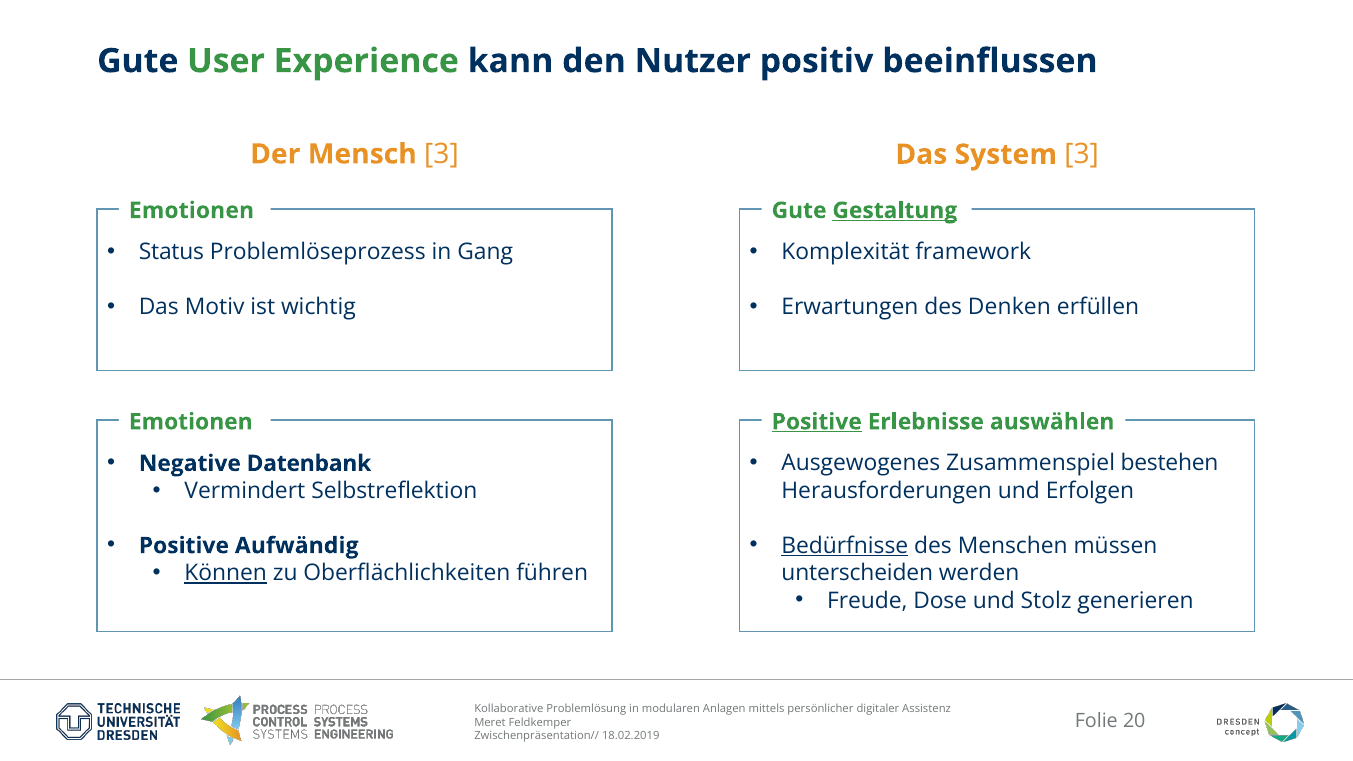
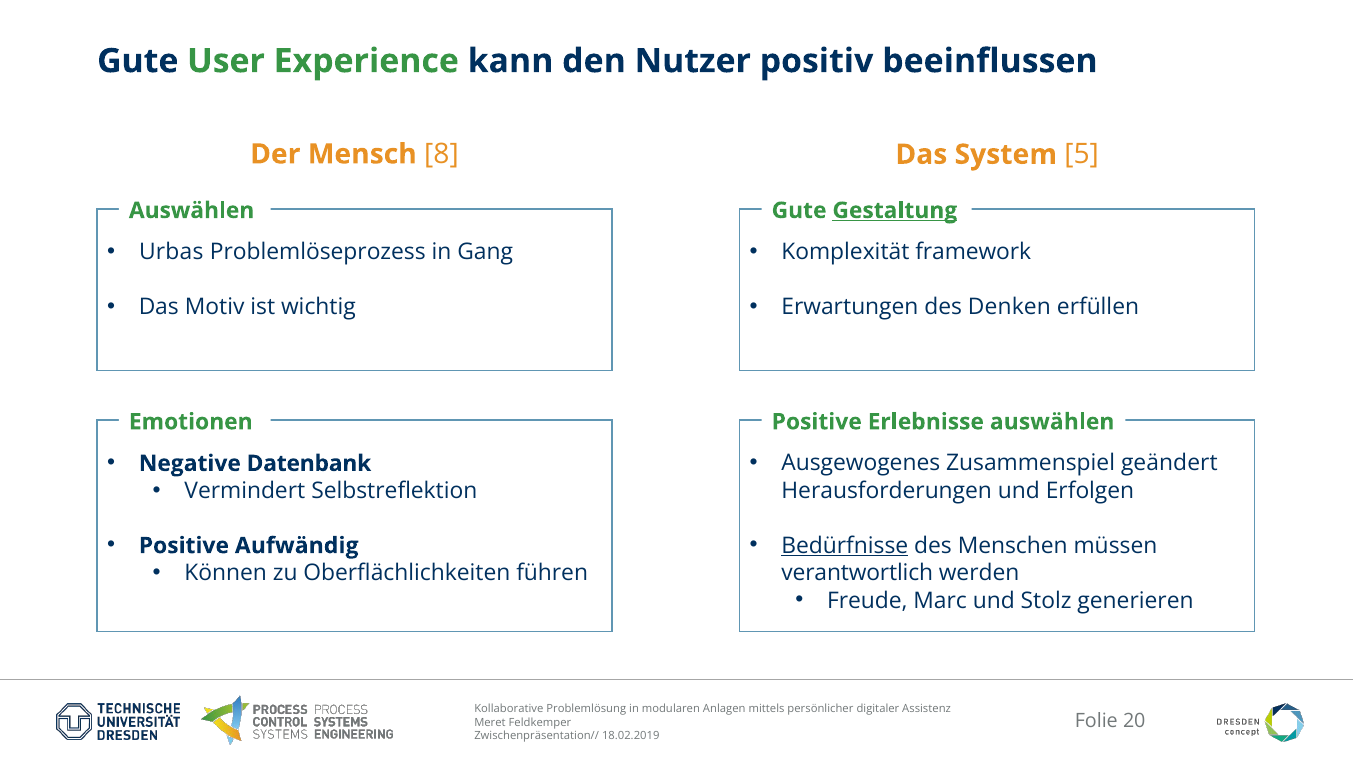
Mensch 3: 3 -> 8 (441, 154)
System 3: 3 -> 5 (1082, 154)
Emotionen: Emotionen -> Auswählen (192, 211)
Status: Status -> Urbas (171, 252)
Positive underline: present -> none (817, 422)
bestehen: bestehen -> geändert (1169, 463)
Können underline: present -> none (226, 573)
unterscheiden: unterscheiden -> verantwortlich (857, 573)
Dose: Dose -> Marc (940, 601)
